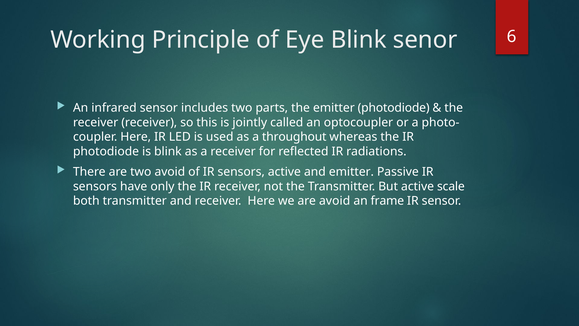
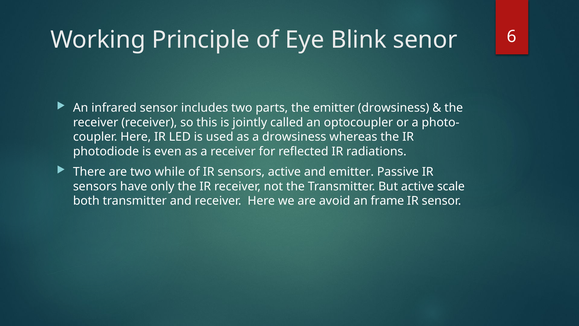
emitter photodiode: photodiode -> drowsiness (394, 108)
a throughout: throughout -> drowsiness (294, 137)
is blink: blink -> even (168, 151)
two avoid: avoid -> while (170, 172)
